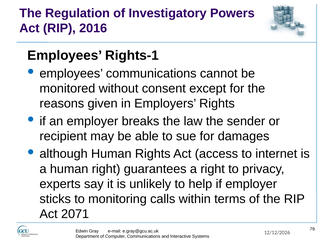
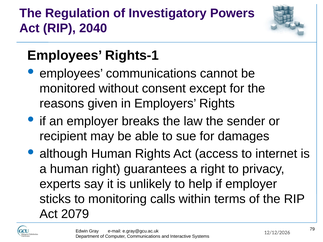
2016: 2016 -> 2040 (93, 28)
2071: 2071 -> 2079 (75, 214)
